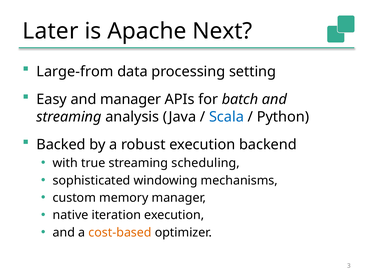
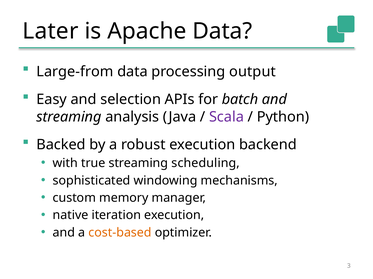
Apache Next: Next -> Data (222, 31)
setting: setting -> output (252, 72)
and manager: manager -> selection (131, 100)
Scala colour: blue -> purple (226, 117)
